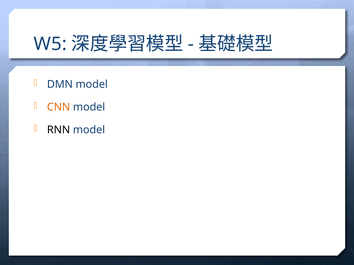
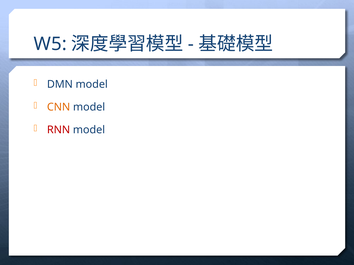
RNN colour: black -> red (59, 130)
